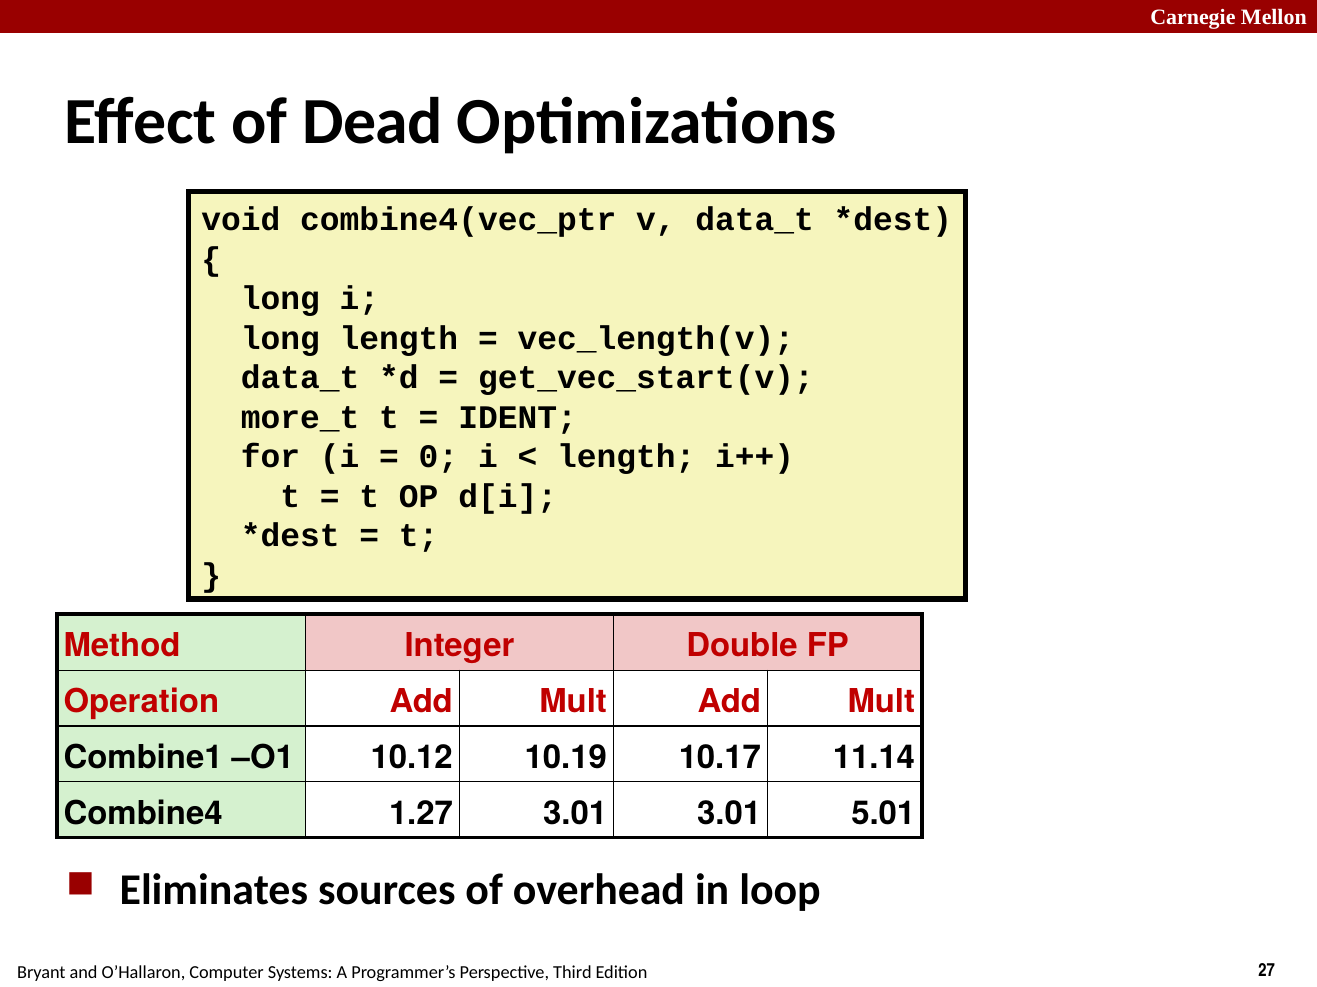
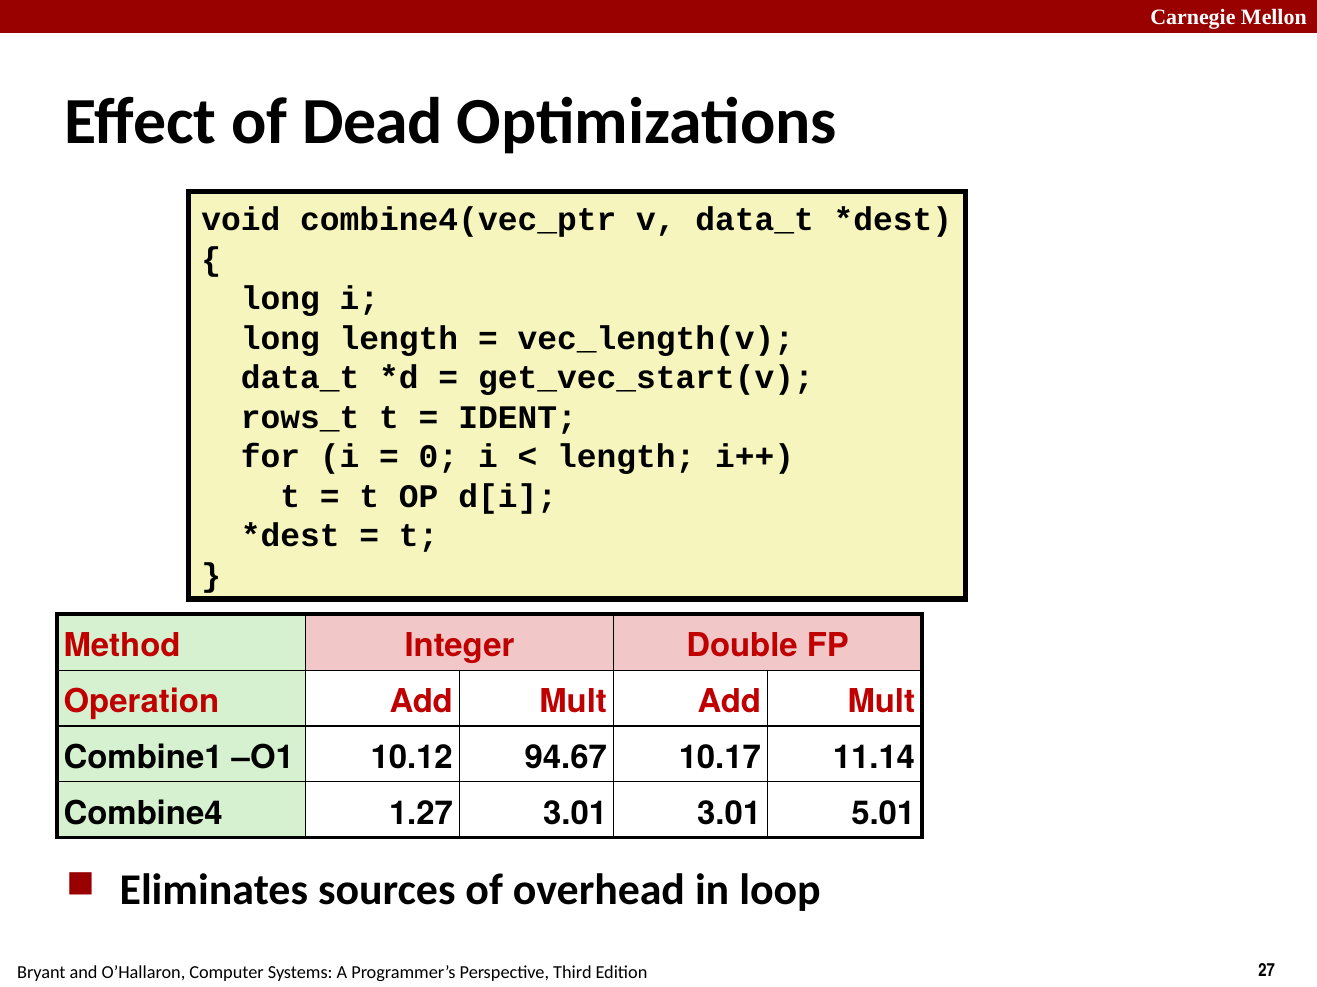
more_t: more_t -> rows_t (300, 418)
10.19: 10.19 -> 94.67 (566, 758)
